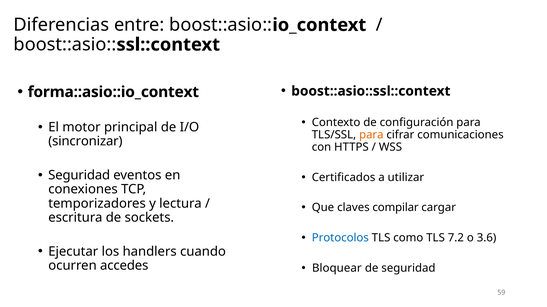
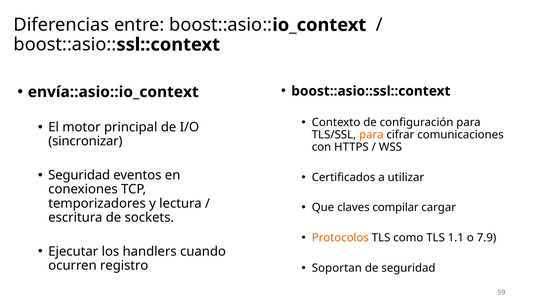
forma::asio::io_context: forma::asio::io_context -> envía::asio::io_context (113, 92)
Protocolos colour: blue -> orange (340, 238)
7.2: 7.2 -> 1.1 (456, 238)
3.6: 3.6 -> 7.9 (487, 238)
accedes: accedes -> registro (124, 266)
Bloquear: Bloquear -> Soportan (337, 269)
